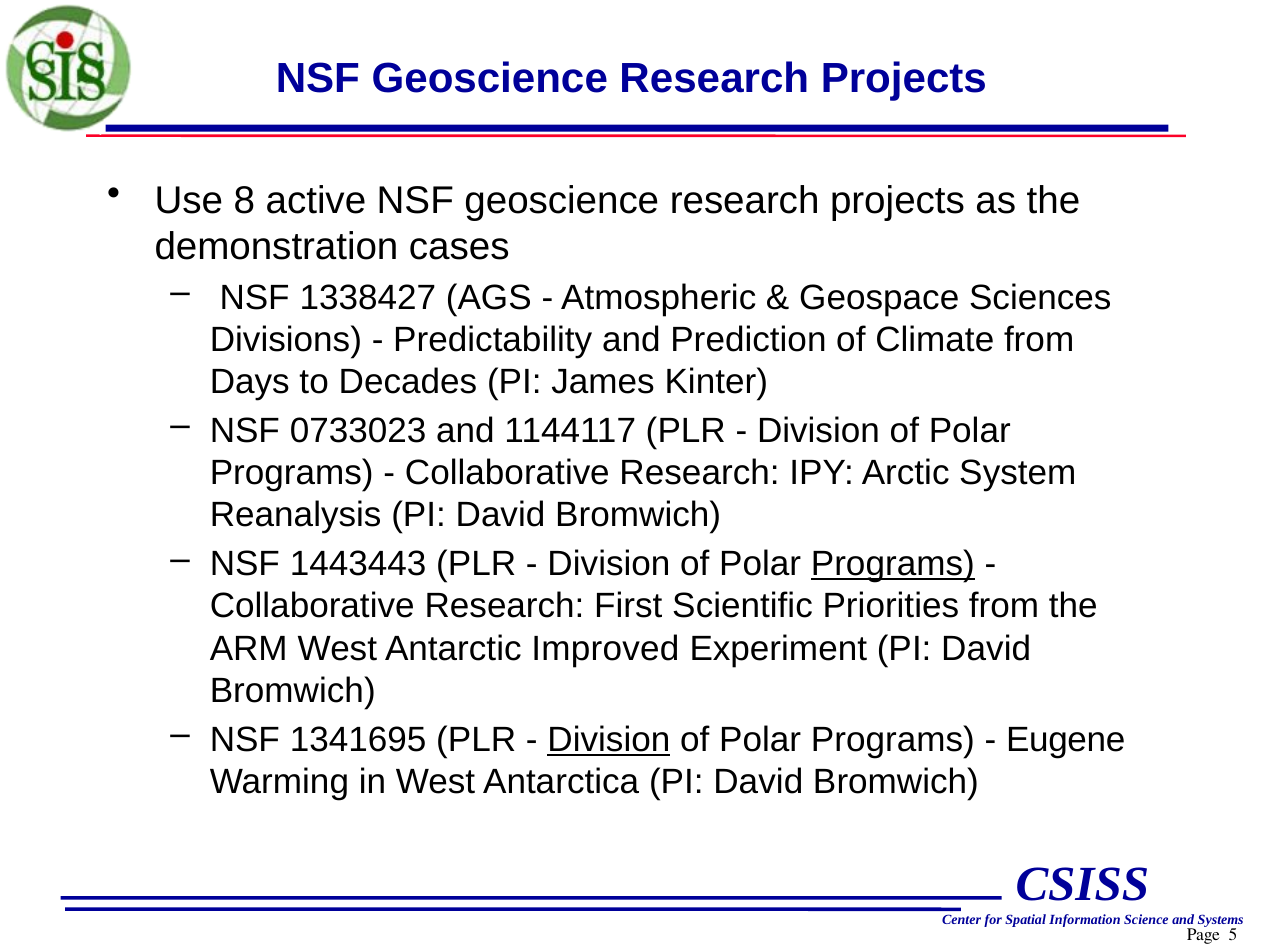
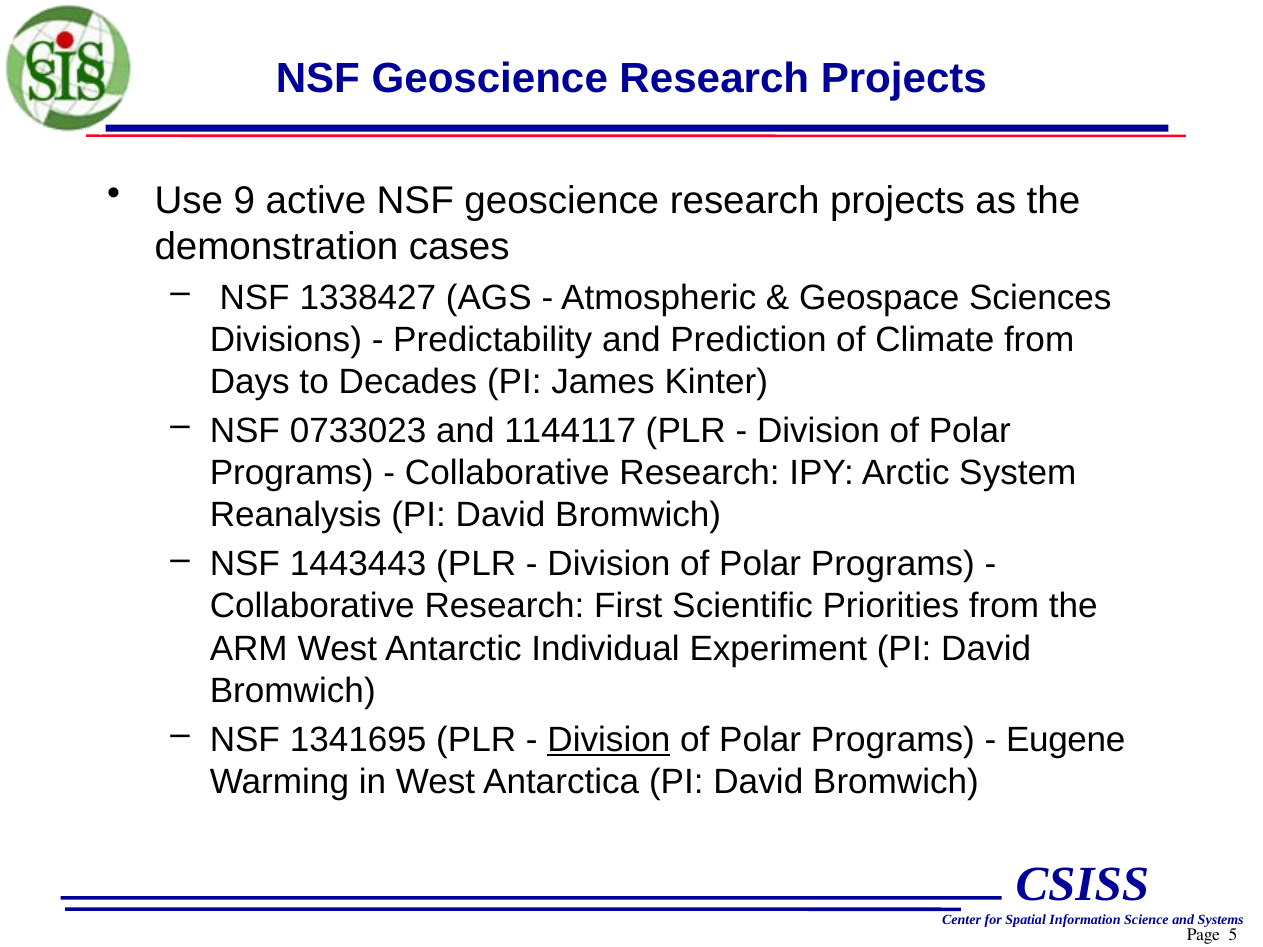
8: 8 -> 9 (244, 200)
Programs underline: present -> none (893, 564)
Improved: Improved -> Individual (606, 649)
